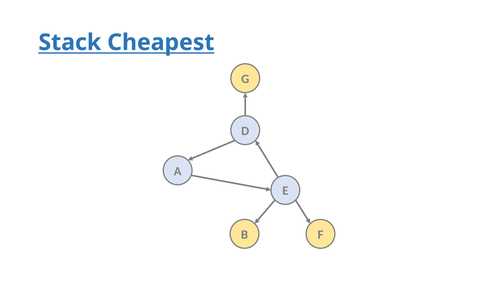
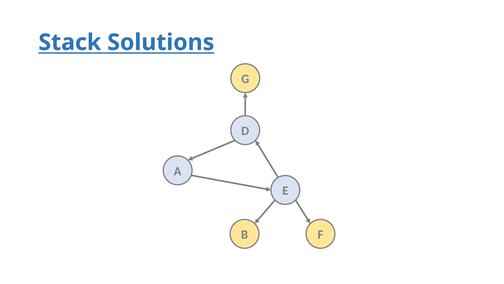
Cheapest: Cheapest -> Solutions (161, 42)
